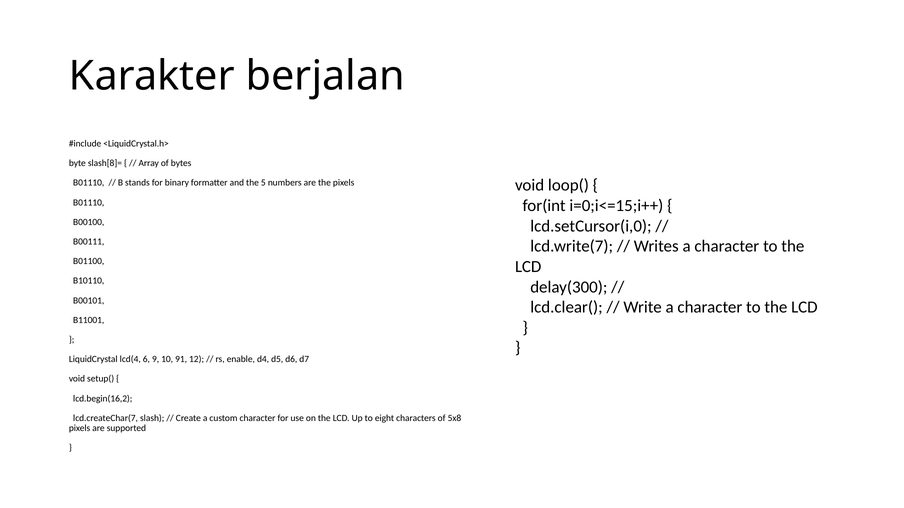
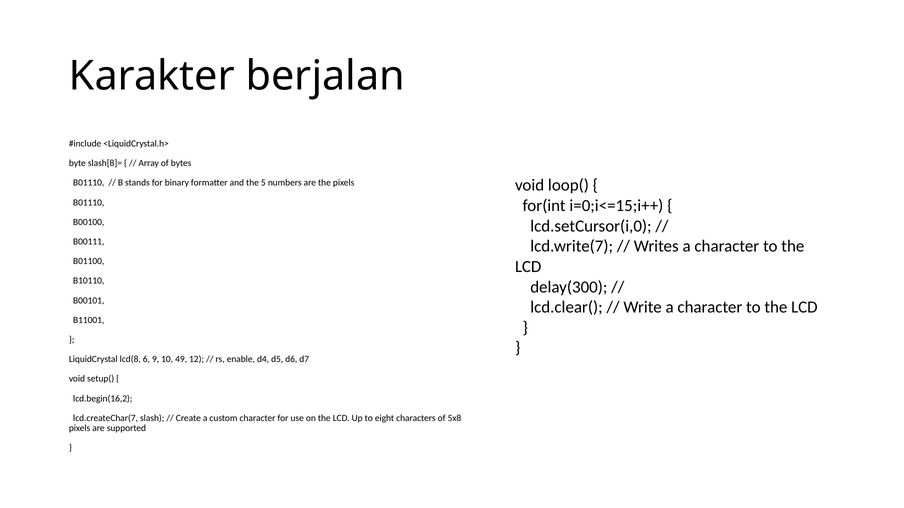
lcd(4: lcd(4 -> lcd(8 (130, 360)
91: 91 -> 49 (181, 360)
